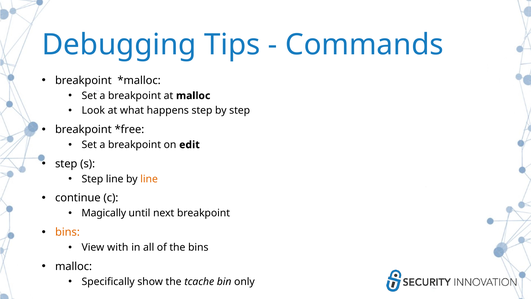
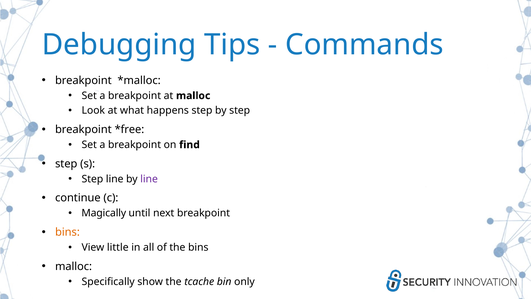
edit: edit -> find (189, 145)
line colour: orange -> purple (149, 179)
with: with -> little (118, 247)
